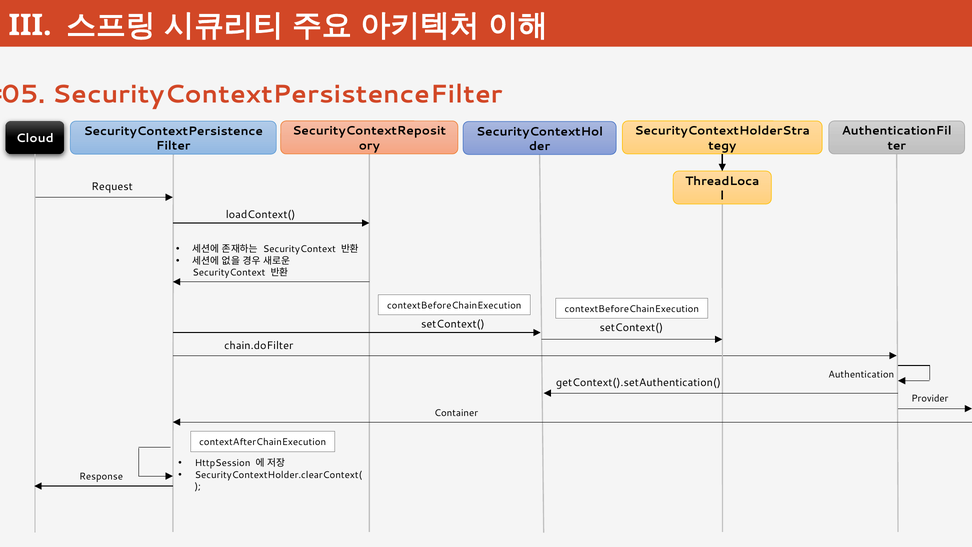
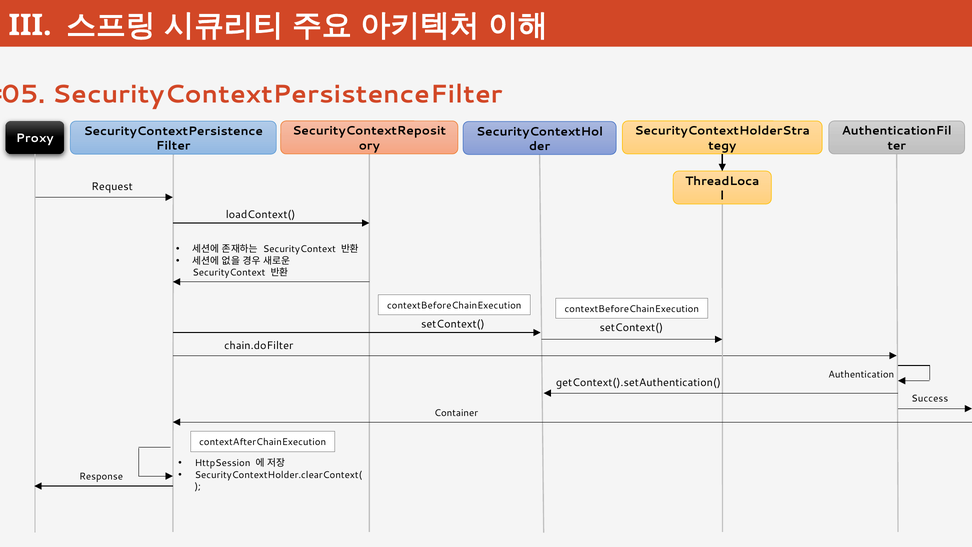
Cloud: Cloud -> Proxy (35, 138)
Provider: Provider -> Success (930, 398)
